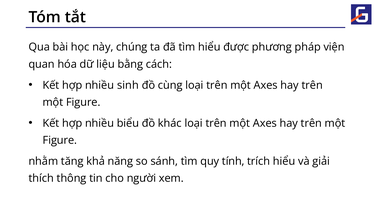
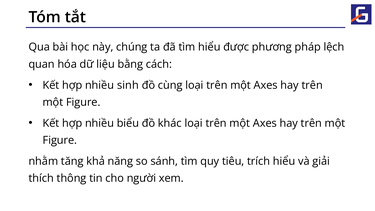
viện: viện -> lệch (334, 47)
tính: tính -> tiêu (233, 161)
